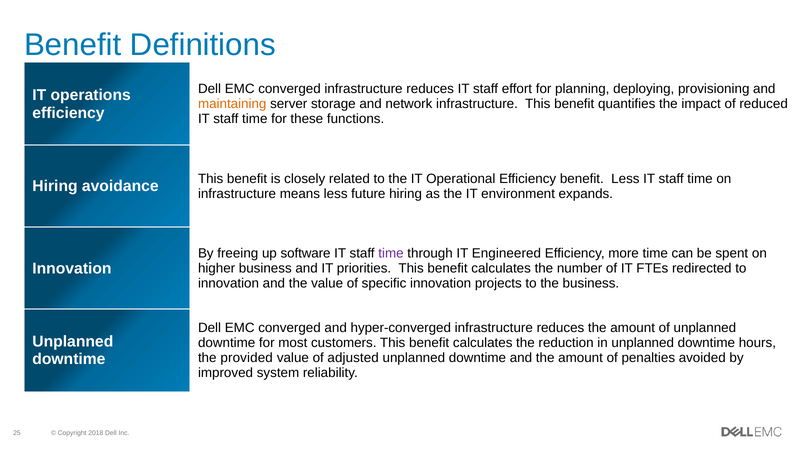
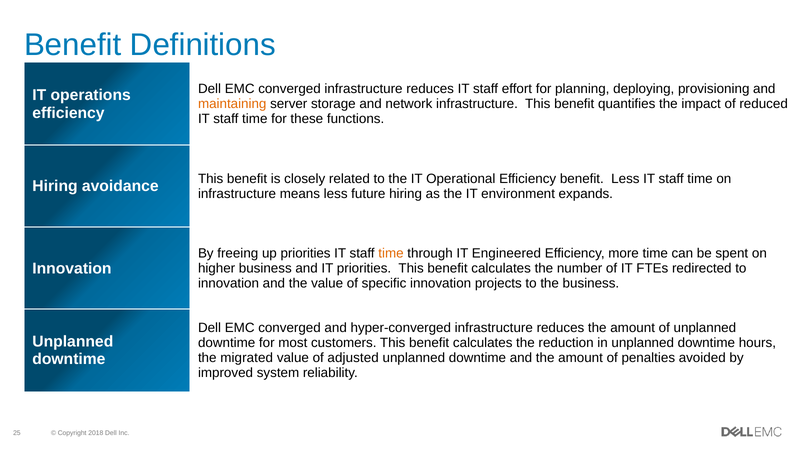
up software: software -> priorities (306, 253)
time colour: purple -> orange (391, 253)
provided: provided -> migrated (247, 358)
